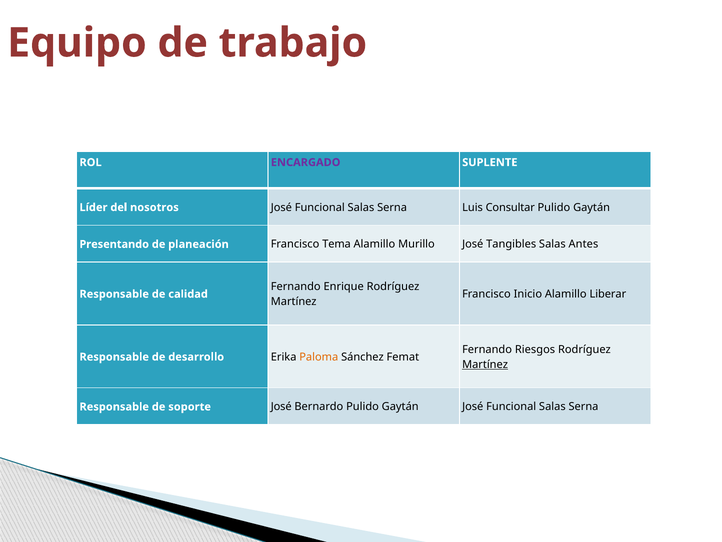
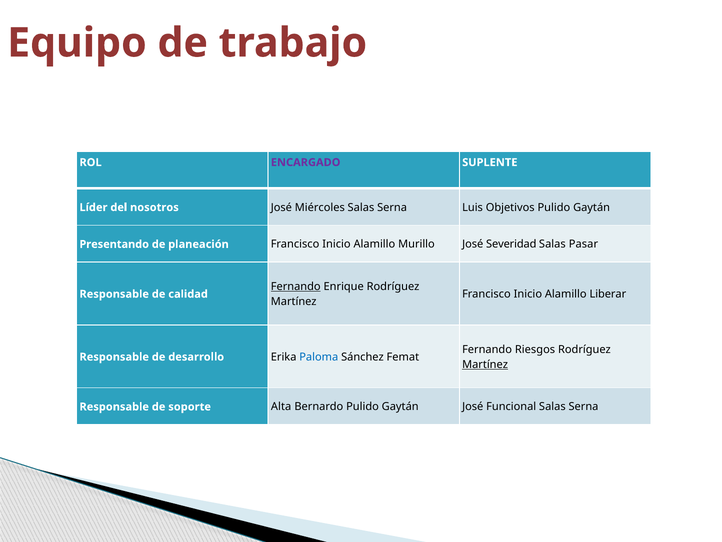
Funcional: Funcional -> Miércoles (320, 207)
Consultar: Consultar -> Objetivos (510, 207)
planeación Francisco Tema: Tema -> Inicio (336, 244)
Tangibles: Tangibles -> Severidad (511, 244)
Antes: Antes -> Pasar (583, 244)
Fernando underline: none -> present (296, 286)
Paloma colour: orange -> blue (319, 357)
soporte José: José -> Alta (281, 406)
